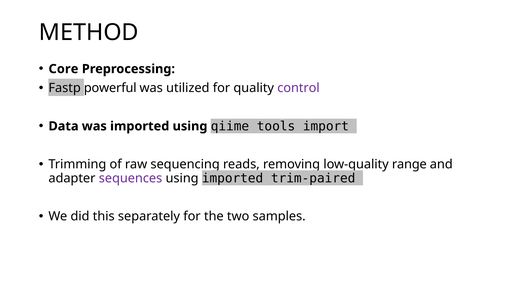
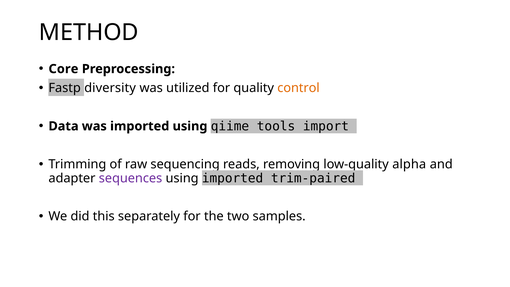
powerful: powerful -> diversity (110, 88)
control colour: purple -> orange (298, 88)
range: range -> alpha (409, 164)
